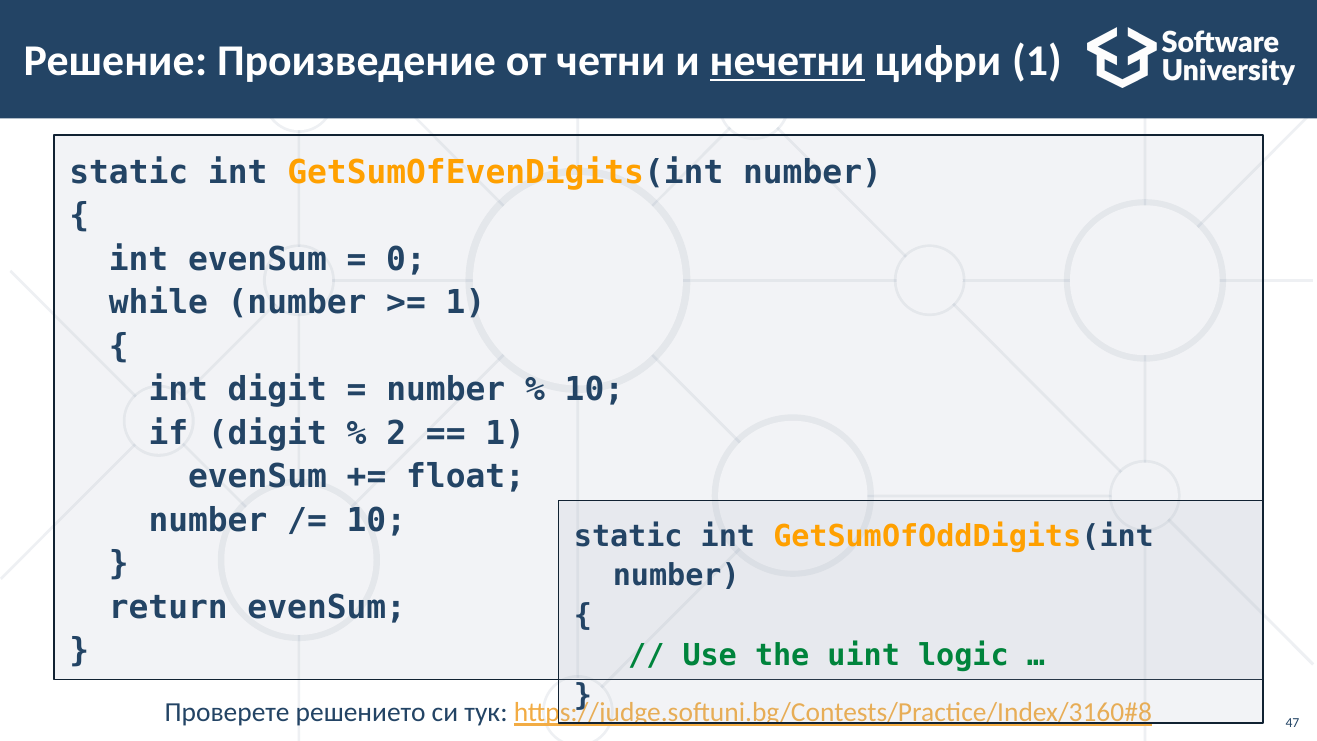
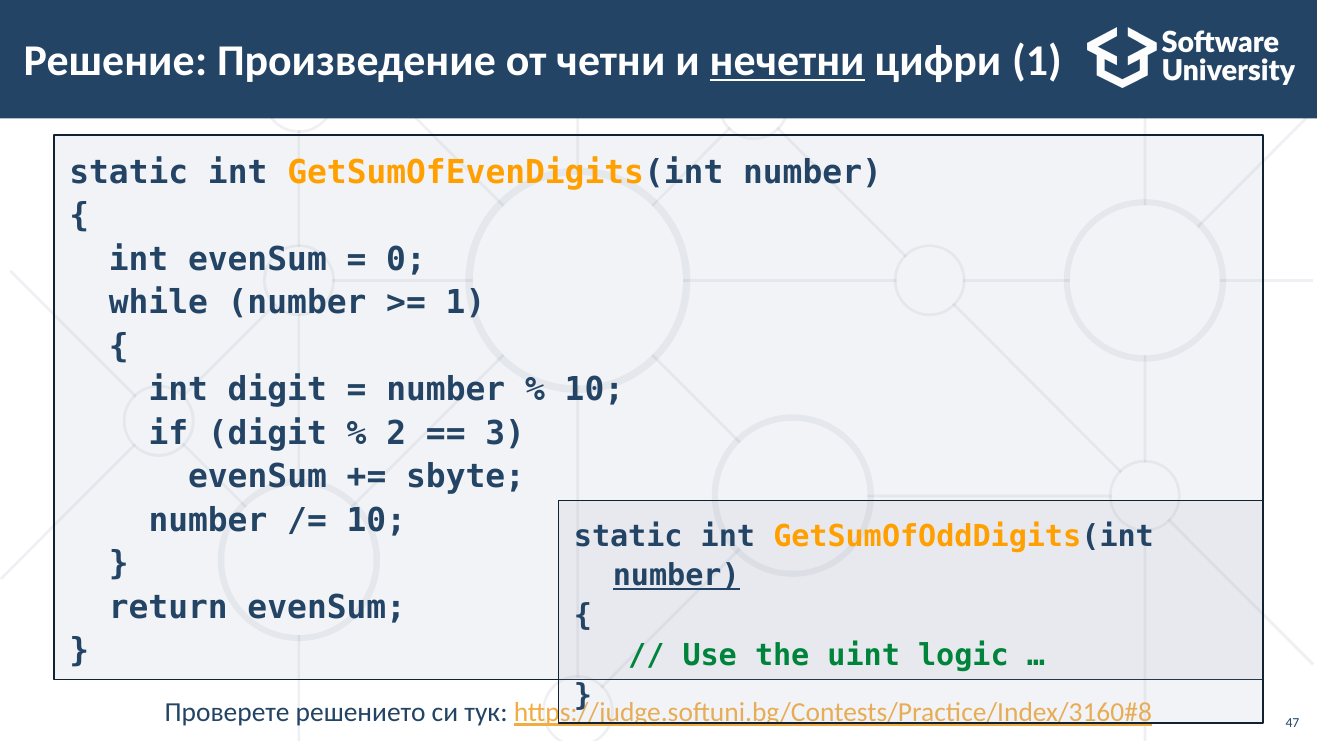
1: 1 -> 3 (505, 433)
float: float -> sbyte (466, 477)
number underline: none -> present (676, 576)
